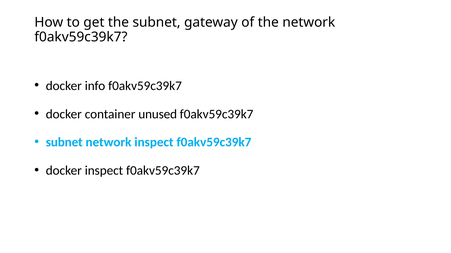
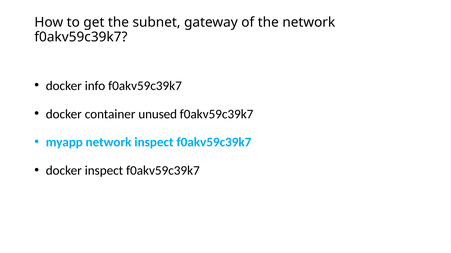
subnet: subnet -> myapp (64, 143)
